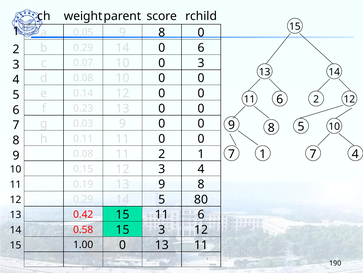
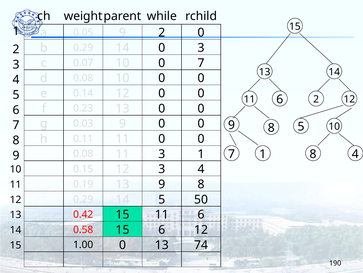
score: score -> while (162, 16)
0.05 9 8: 8 -> 2 (162, 33)
0 6: 6 -> 3 (201, 48)
10 0 3: 3 -> 7 (201, 63)
11 2: 2 -> 3 (162, 154)
7: 7 -> 8 (313, 154)
80: 80 -> 50 (201, 199)
3: 3 -> 6 (162, 229)
13 11: 11 -> 74 (201, 244)
